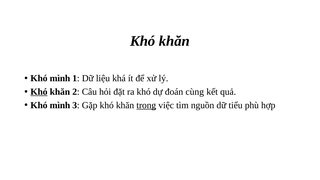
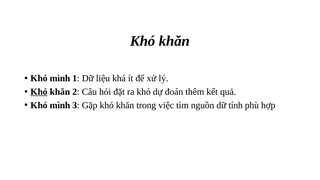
cùng: cùng -> thêm (195, 92)
trong underline: present -> none (146, 105)
tiểu: tiểu -> tính (236, 105)
